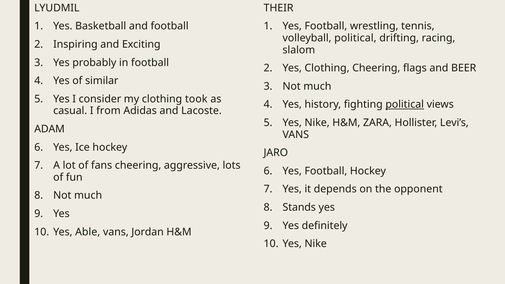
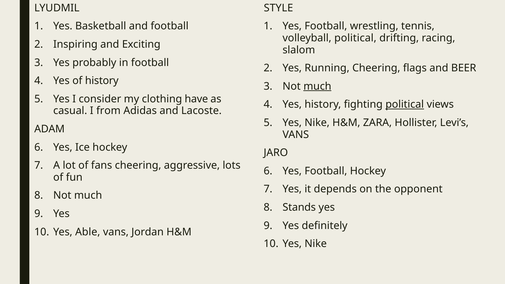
THEIR: THEIR -> STYLE (278, 8)
Yes Clothing: Clothing -> Running (327, 68)
of similar: similar -> history (102, 81)
much underline: none -> present (317, 86)
took: took -> have (196, 99)
